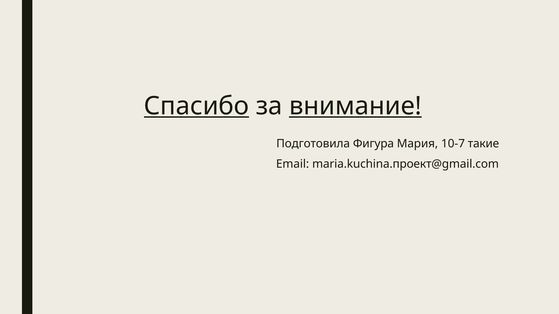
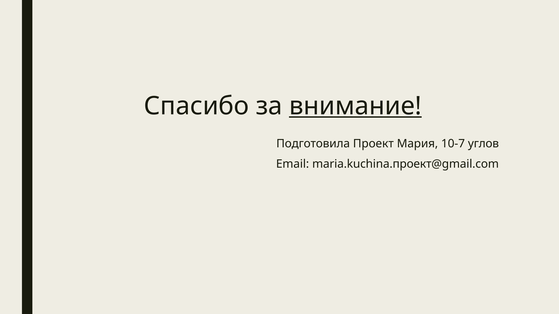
Спасибо underline: present -> none (196, 106)
Фигура: Фигура -> Проект (373, 144)
такие: такие -> углов (483, 144)
